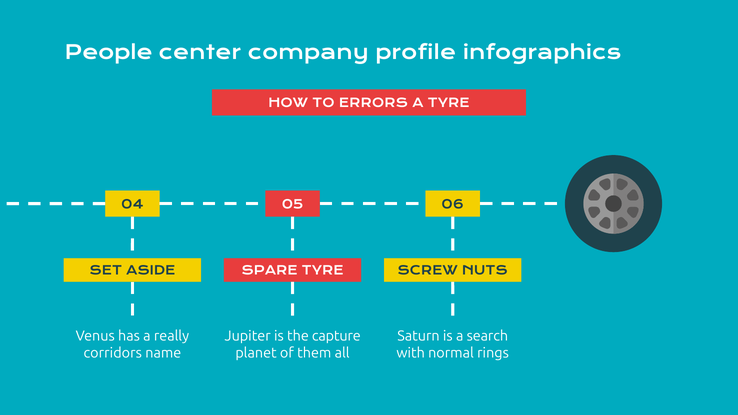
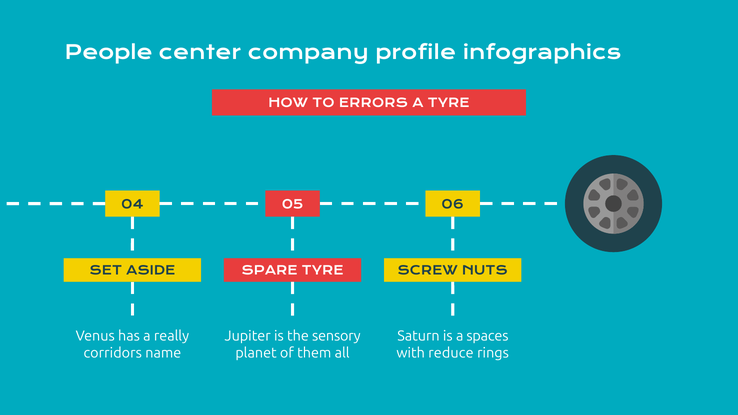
capture: capture -> sensory (336, 336)
search: search -> spaces (487, 336)
normal: normal -> reduce (451, 353)
